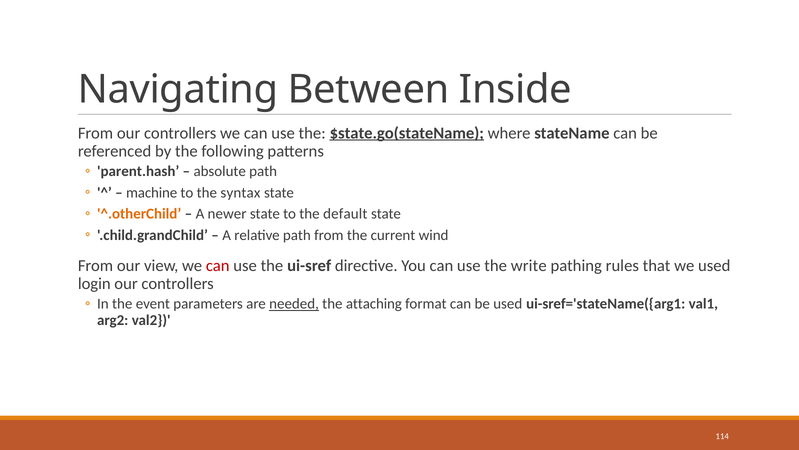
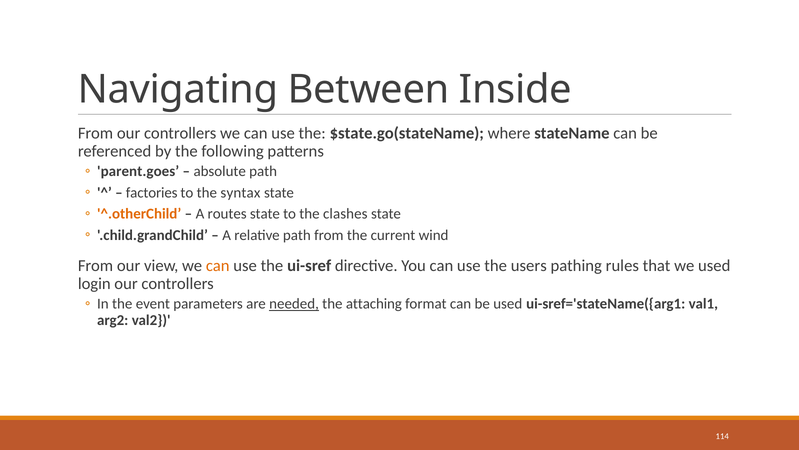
$state.go(stateName underline: present -> none (407, 133)
parent.hash: parent.hash -> parent.goes (138, 171)
machine: machine -> factories (152, 192)
newer: newer -> routes (227, 214)
default: default -> clashes (345, 214)
can colour: red -> orange (218, 265)
write: write -> users (529, 265)
